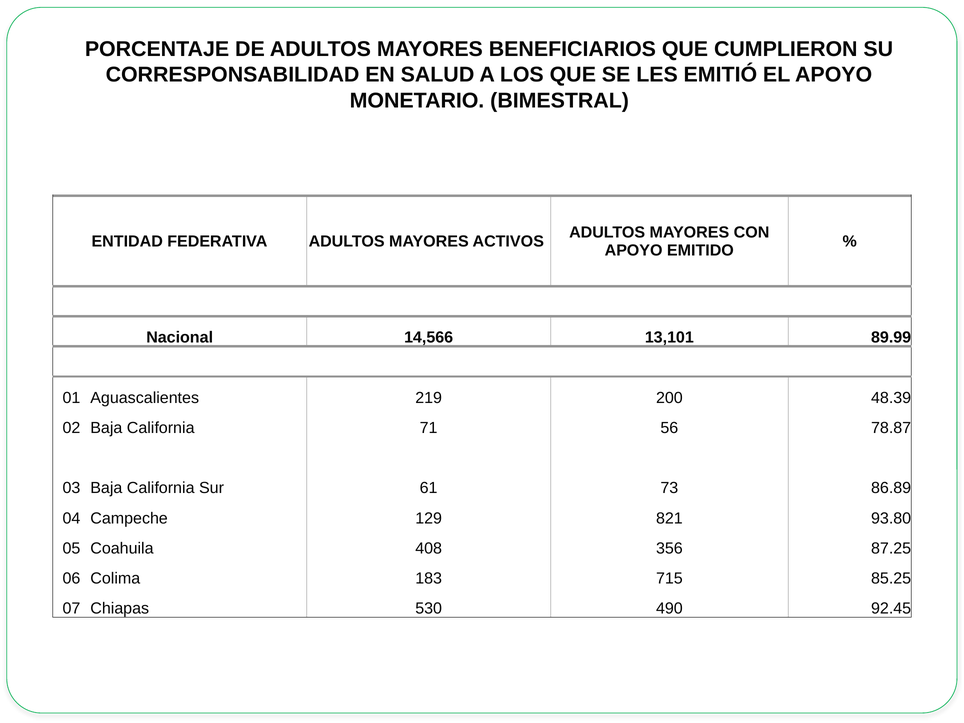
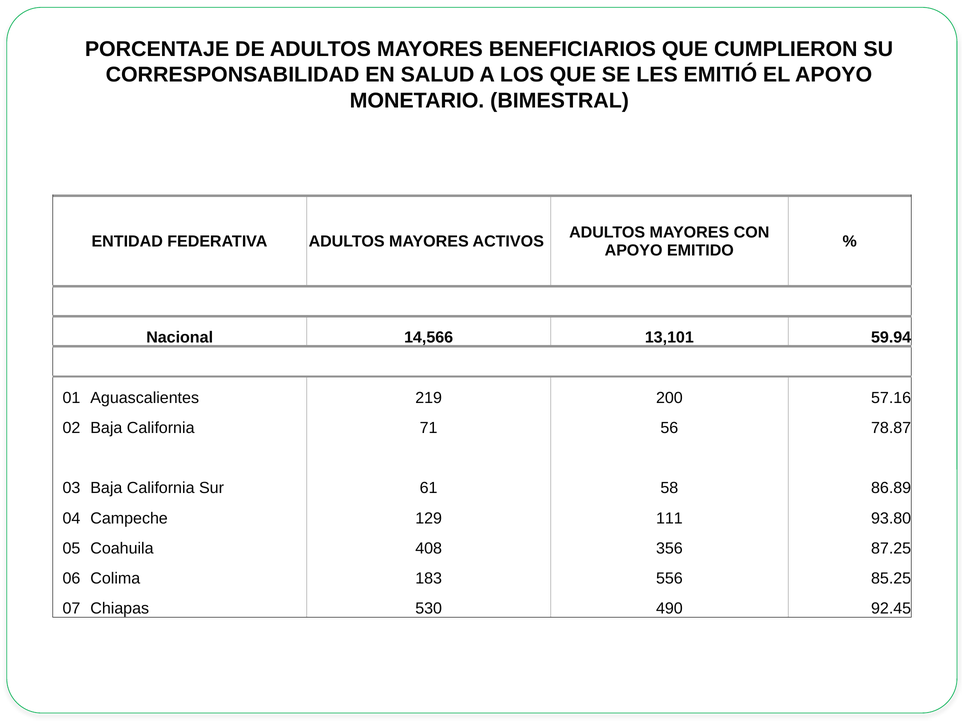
89.99: 89.99 -> 59.94 (891, 338)
48.39: 48.39 -> 57.16 (891, 398)
73: 73 -> 58 (669, 488)
821: 821 -> 111 (669, 518)
715: 715 -> 556 (669, 578)
